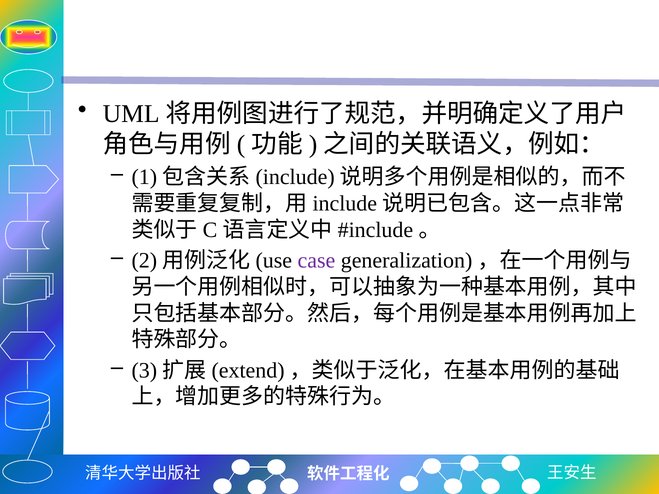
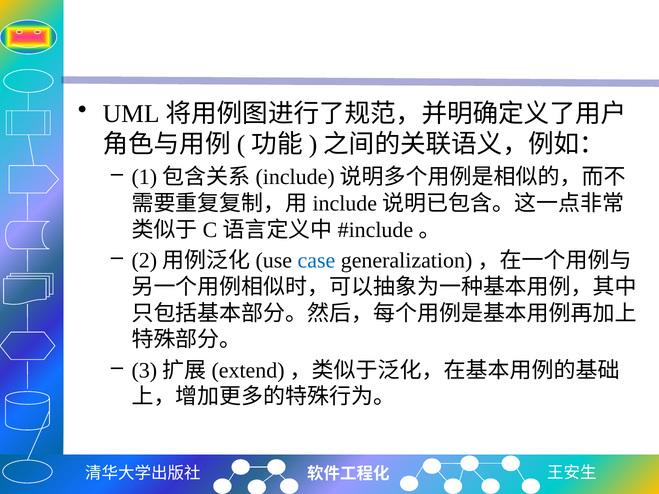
case colour: purple -> blue (316, 261)
